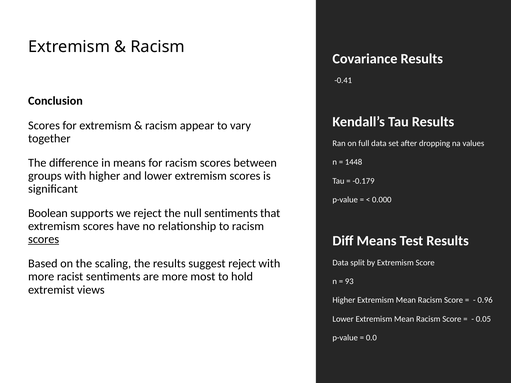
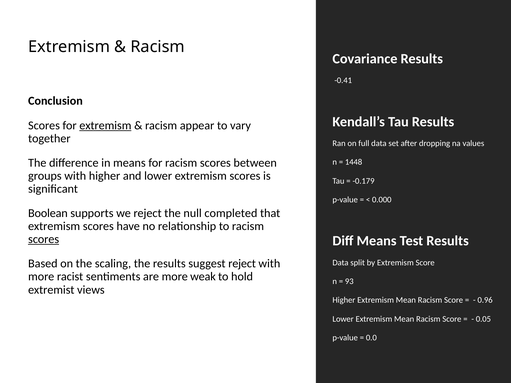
extremism underline: none -> present (105, 125)
null sentiments: sentiments -> completed (231, 213)
most: most -> weak (203, 277)
